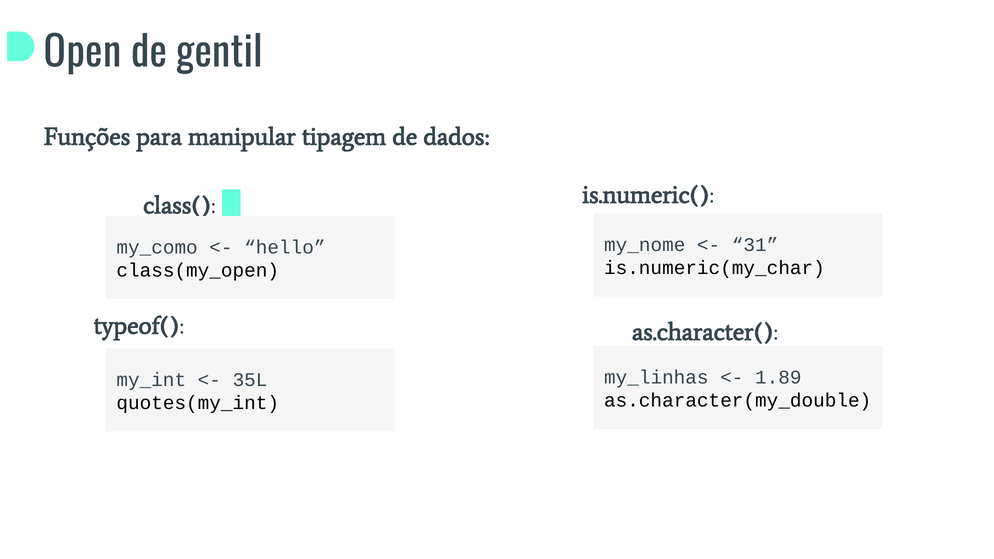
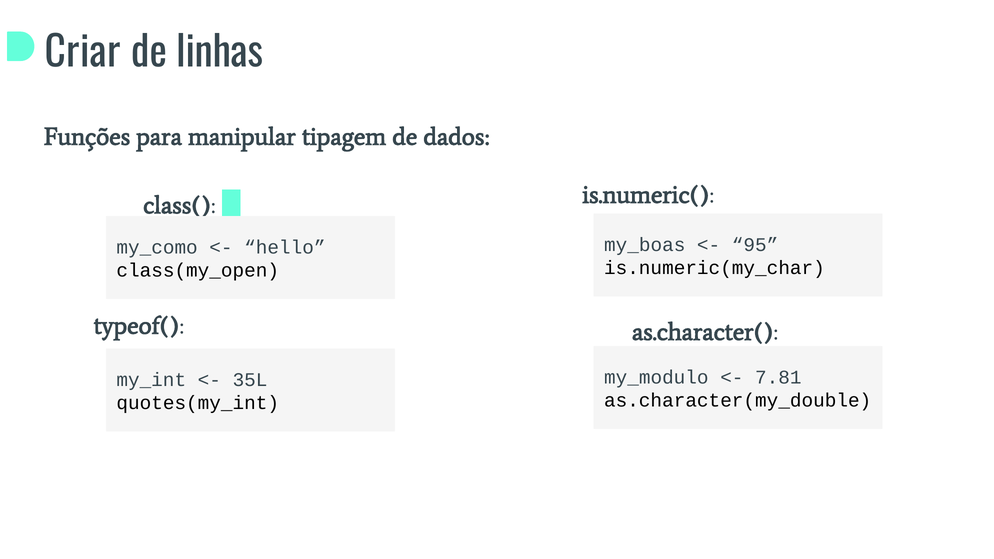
Open: Open -> Criar (83, 53)
gentil: gentil -> linhas (220, 53)
my_nome: my_nome -> my_boas (645, 245)
31: 31 -> 95 (755, 245)
my_linhas: my_linhas -> my_modulo (656, 377)
1.89: 1.89 -> 7.81 (778, 377)
